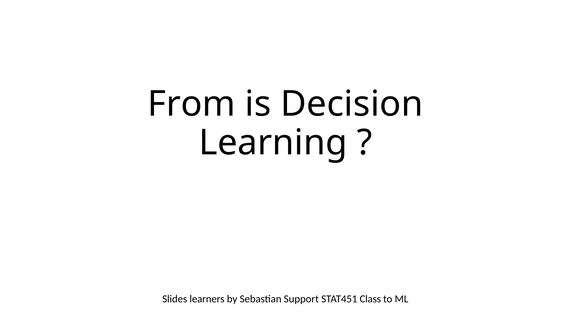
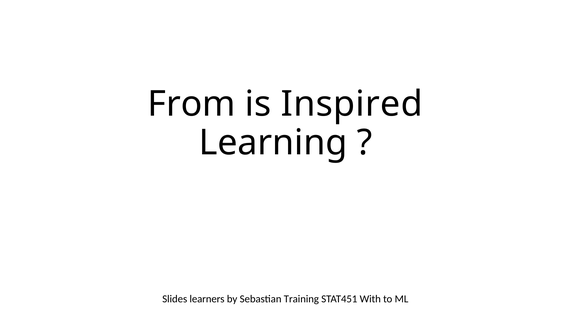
Decision: Decision -> Inspired (352, 104)
Support: Support -> Training (301, 299)
Class: Class -> With (370, 299)
